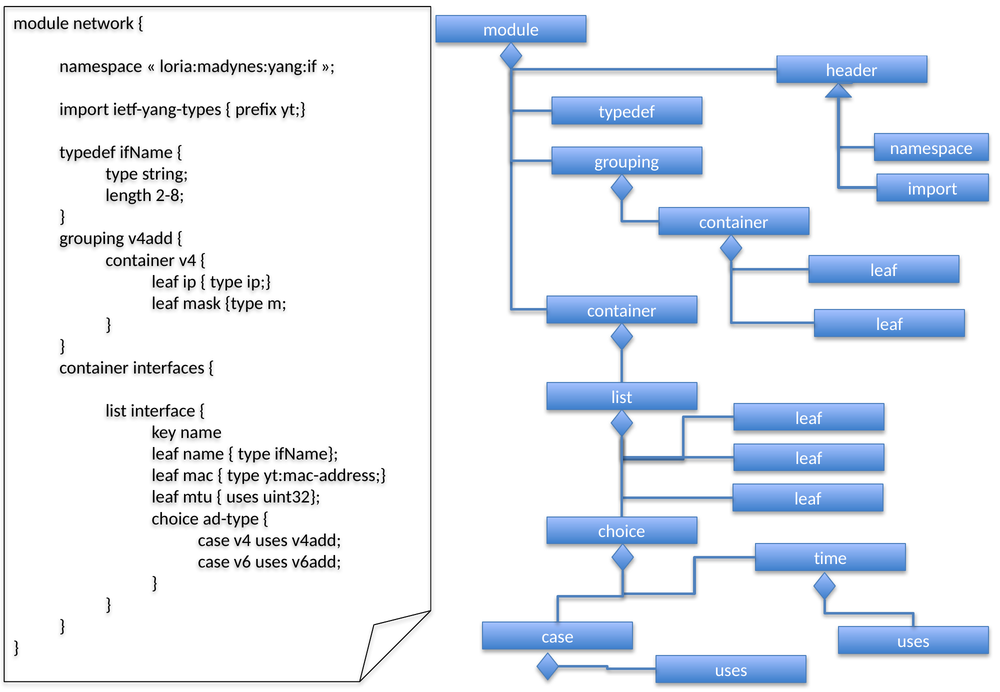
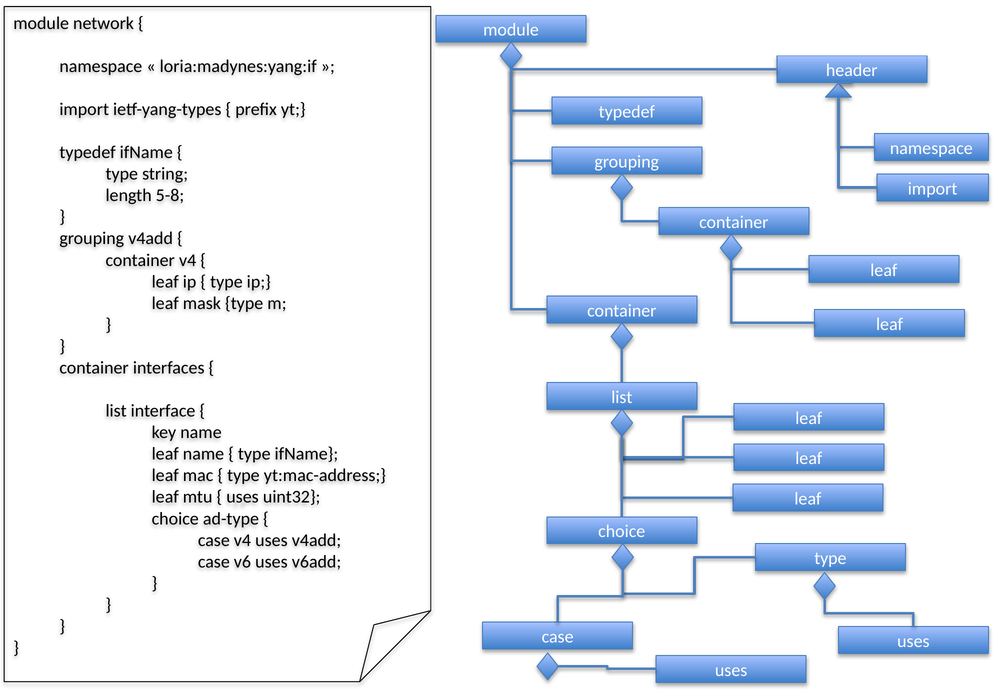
2-8: 2-8 -> 5-8 (170, 196)
time: time -> type (830, 559)
